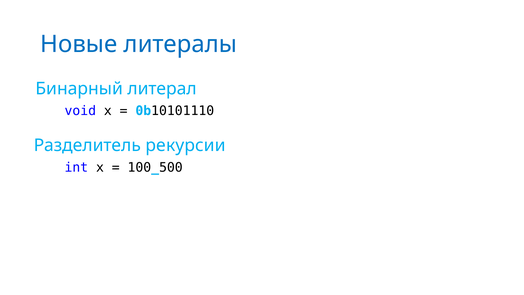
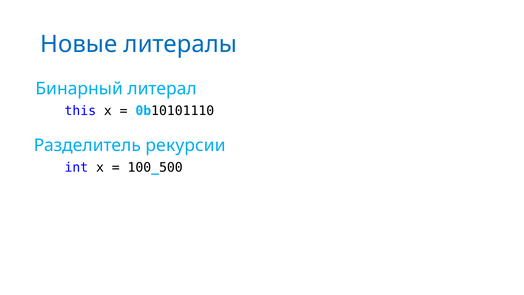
void: void -> this (80, 111)
